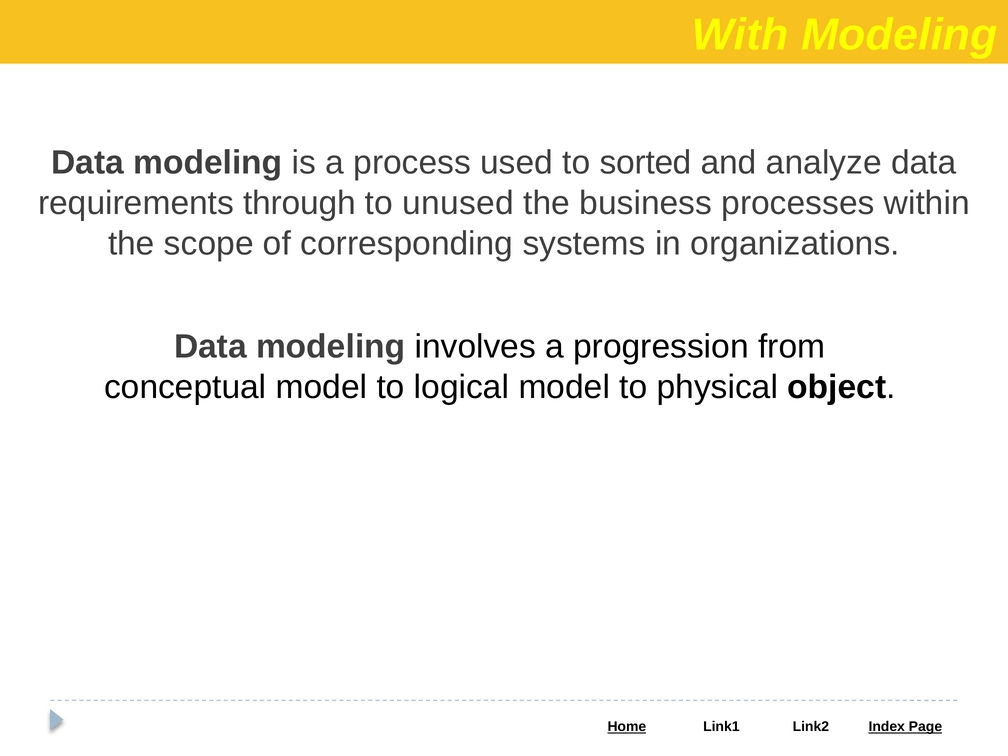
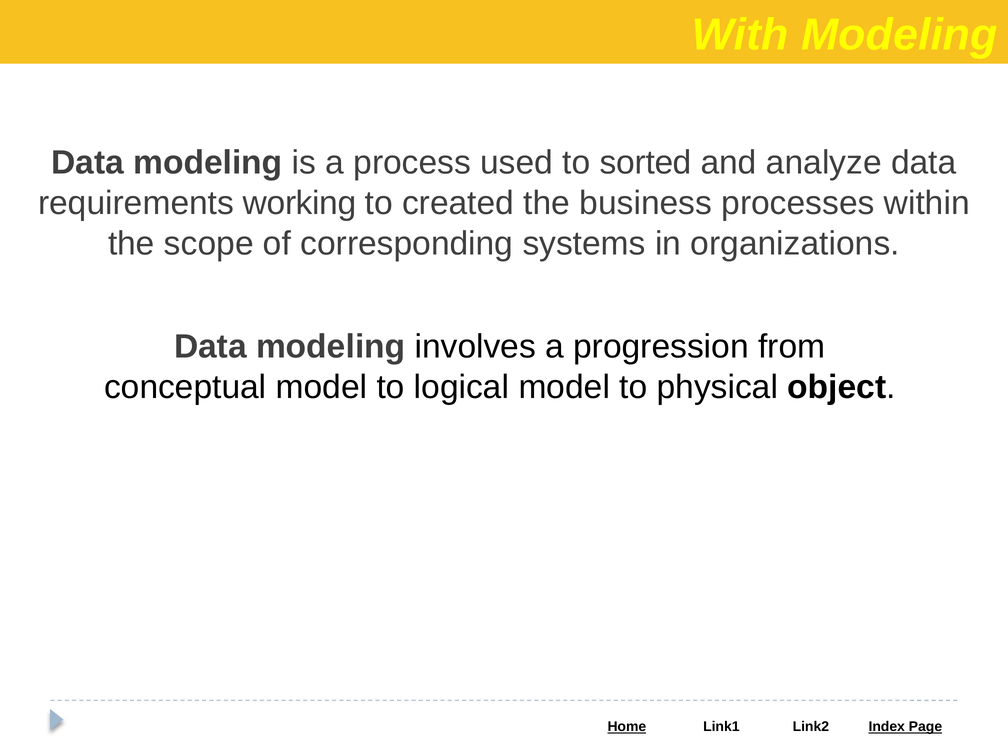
through: through -> working (300, 203)
unused: unused -> created (458, 203)
